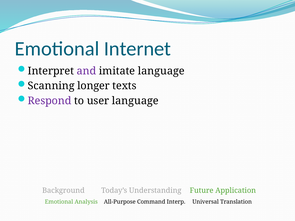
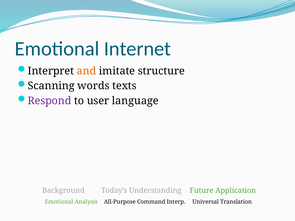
and colour: purple -> orange (86, 71)
imitate language: language -> structure (161, 71)
longer: longer -> words (93, 86)
